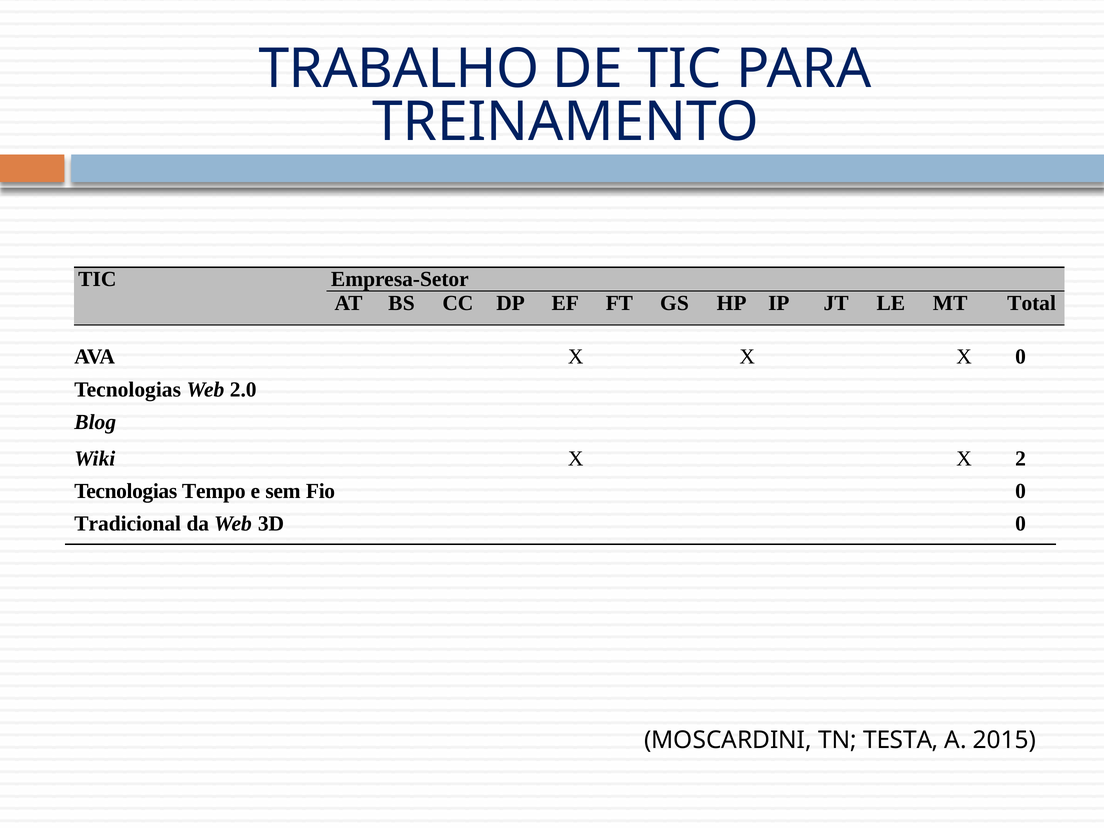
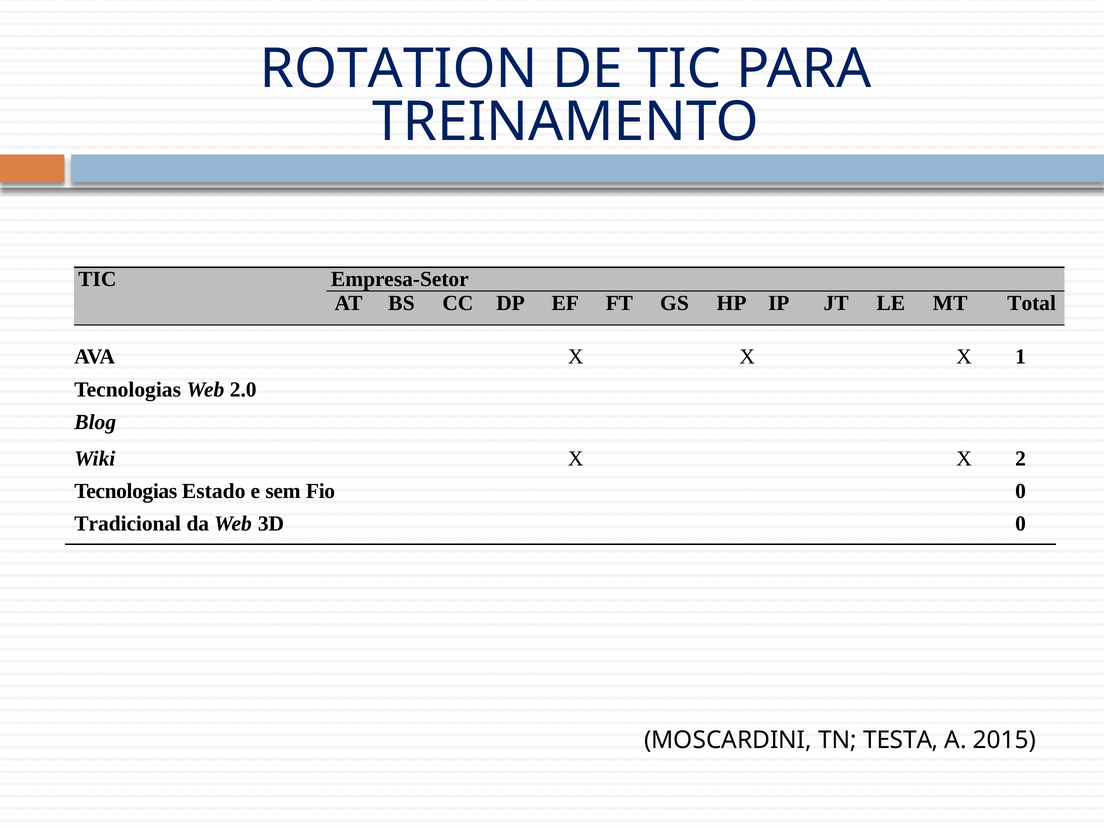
TRABALHO: TRABALHO -> ROTATION (399, 69)
X 0: 0 -> 1 (1021, 356)
Tempo: Tempo -> Estado (214, 491)
